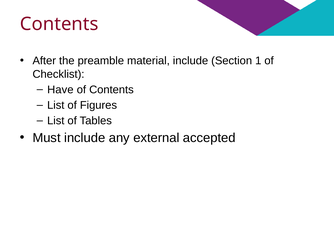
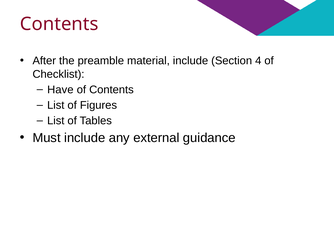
1: 1 -> 4 (258, 61)
accepted: accepted -> guidance (209, 138)
